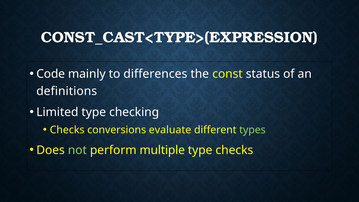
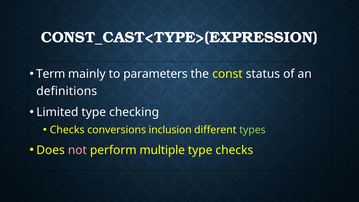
Code: Code -> Term (51, 74)
differences: differences -> parameters (155, 74)
evaluate: evaluate -> inclusion (170, 130)
not colour: light green -> pink (77, 150)
